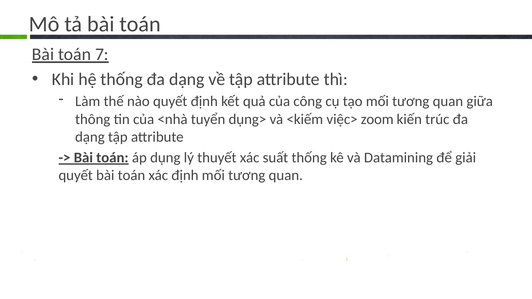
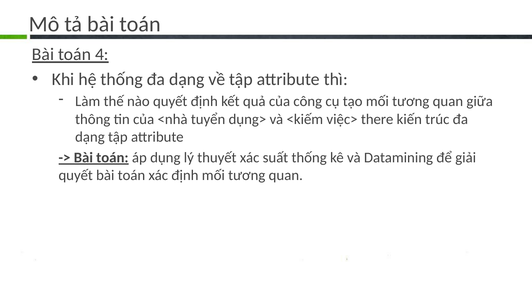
7: 7 -> 4 (102, 54)
zoom: zoom -> there (377, 119)
